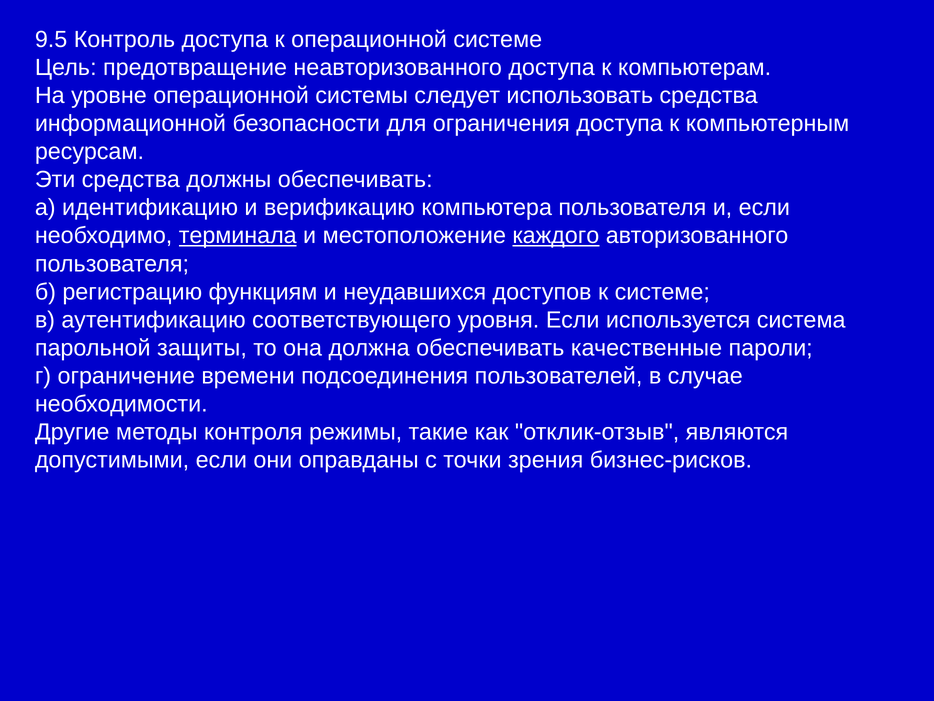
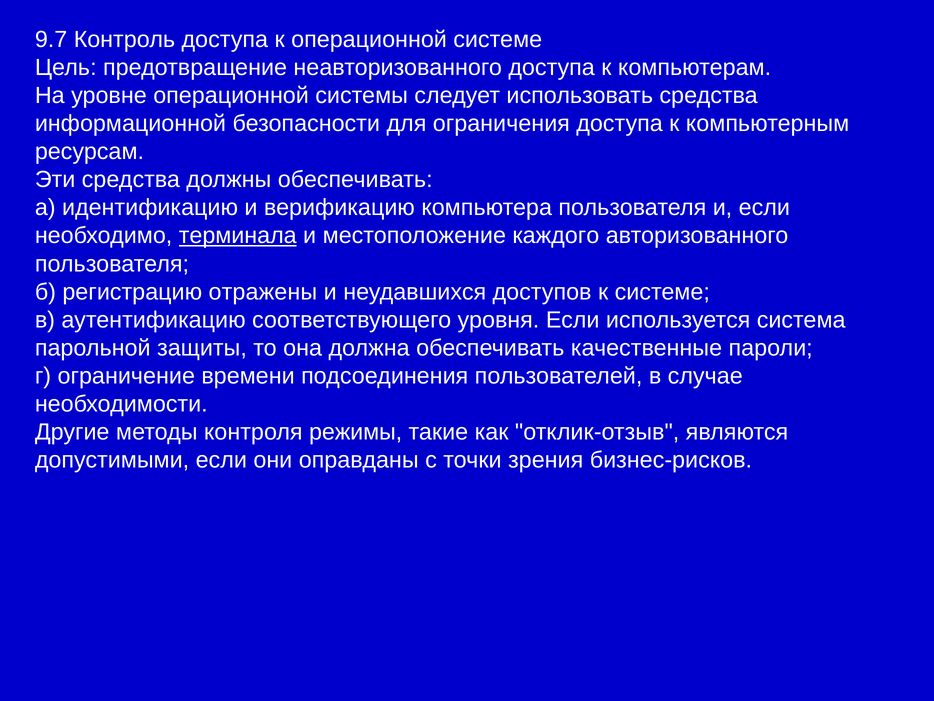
9.5: 9.5 -> 9.7 (51, 39)
каждого underline: present -> none (556, 236)
функциям: функциям -> отражены (263, 292)
